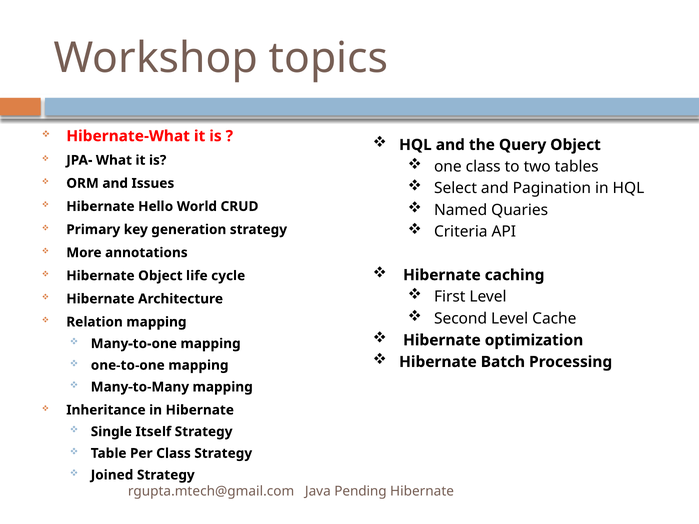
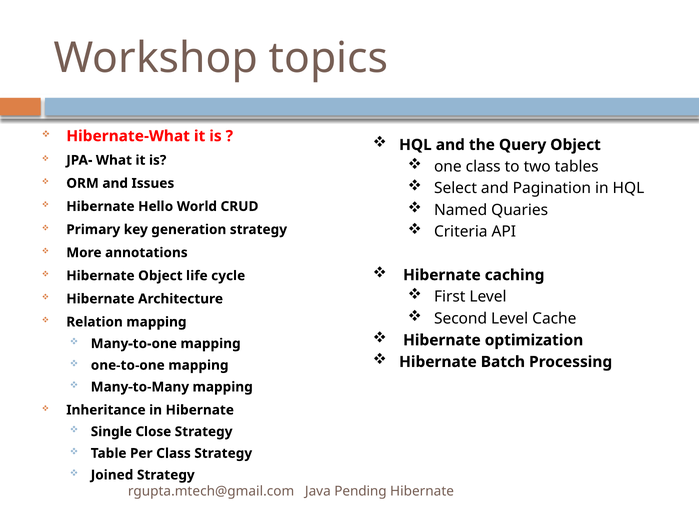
Itself: Itself -> Close (153, 432)
